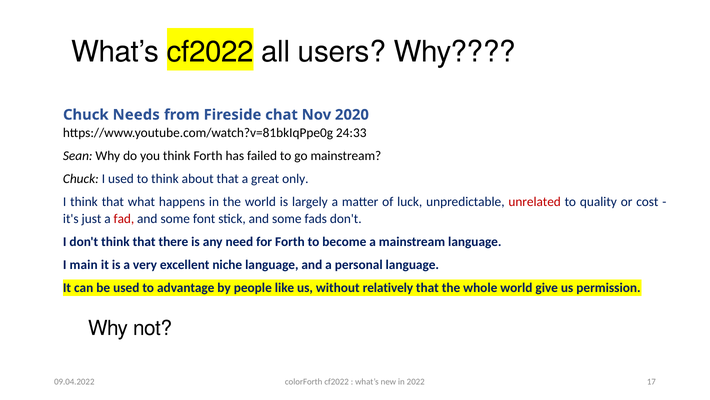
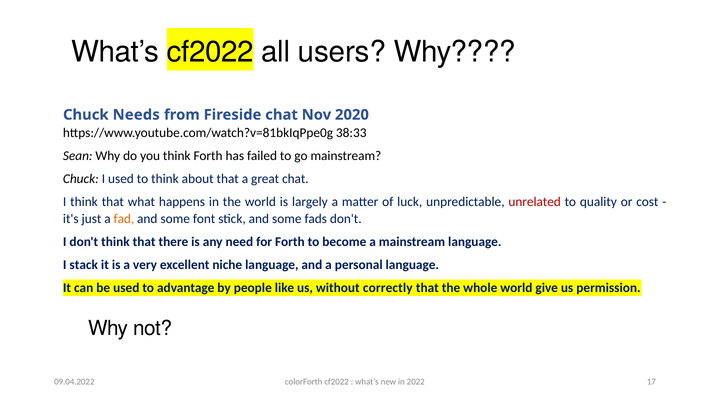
24:33: 24:33 -> 38:33 (351, 132)
great only: only -> chat (295, 178)
fad colour: red -> orange (124, 219)
main: main -> stack (84, 265)
relatively: relatively -> correctly (388, 288)
